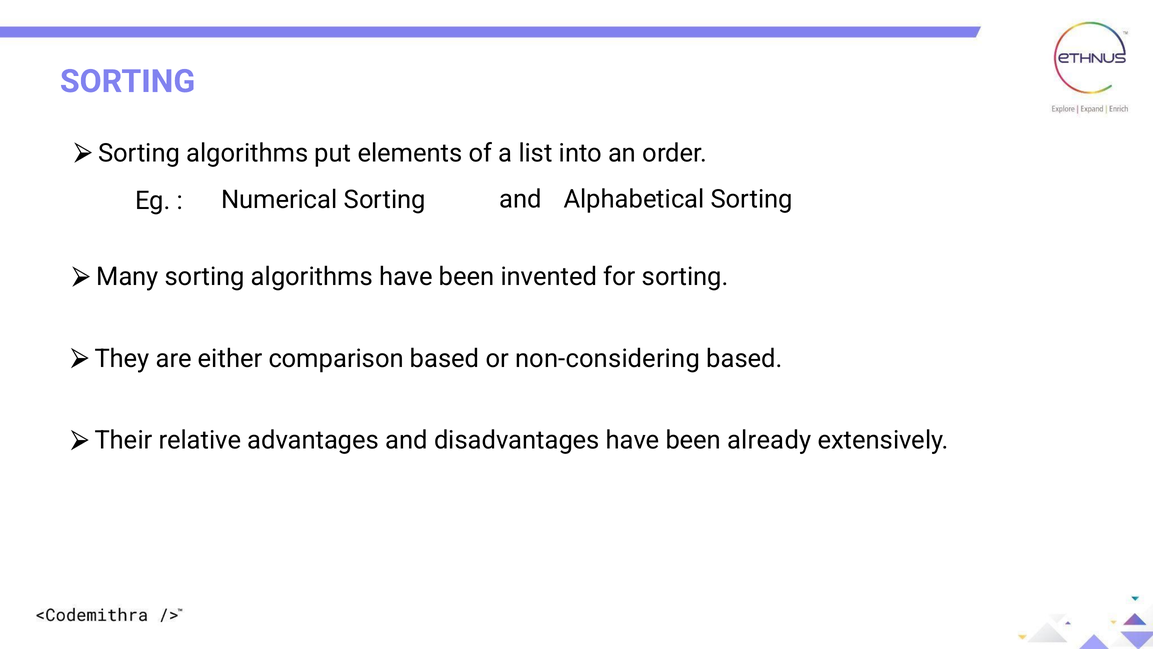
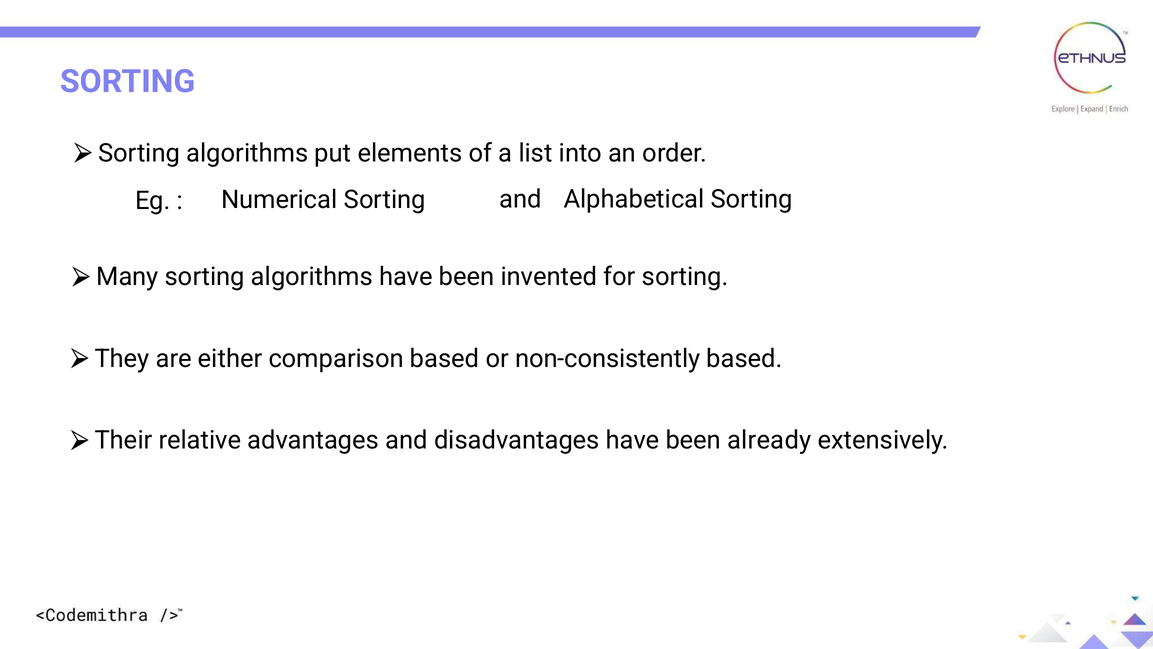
non-considering: non-considering -> non-consistently (608, 358)
